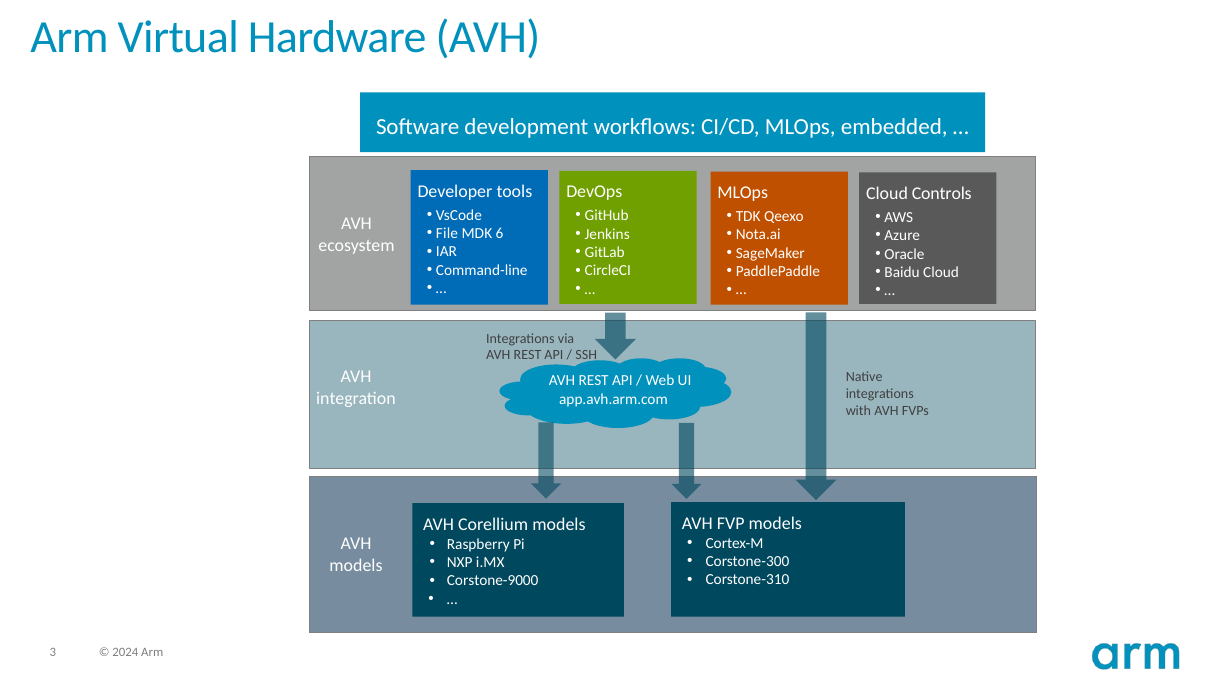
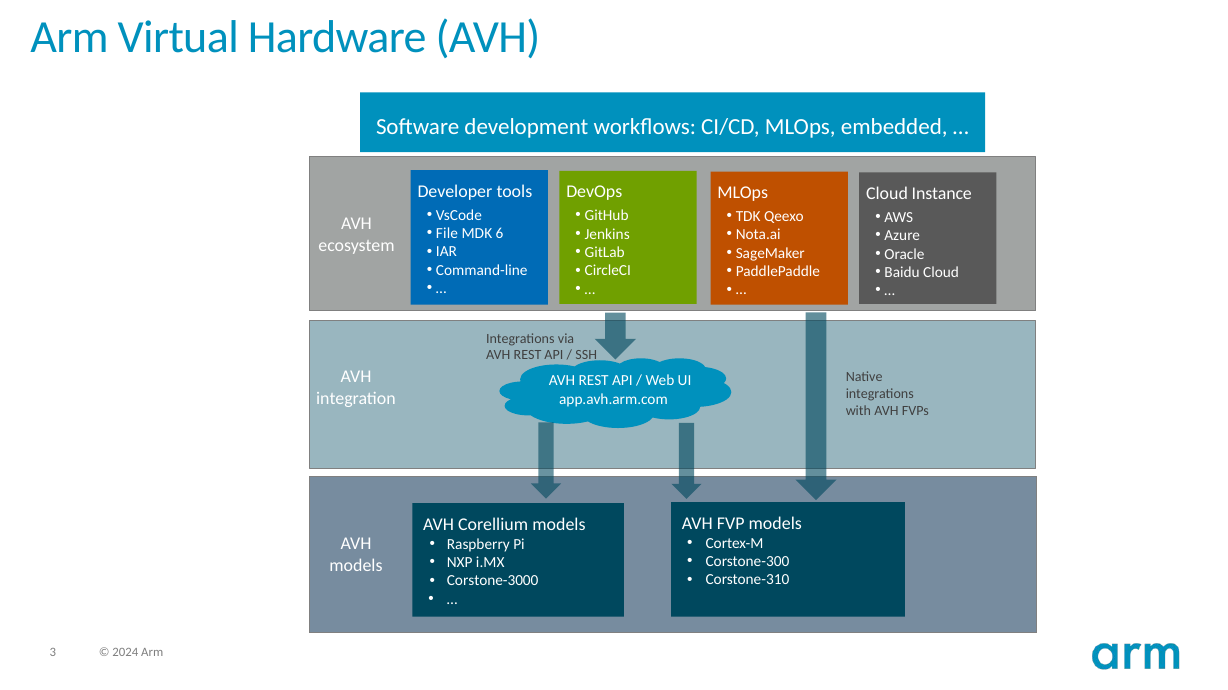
Controls: Controls -> Instance (942, 194)
Corstone-9000: Corstone-9000 -> Corstone-3000 (493, 582)
